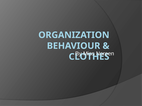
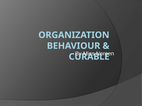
CLOTHES: CLOTHES -> CURABLE (89, 57)
